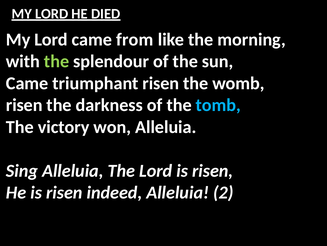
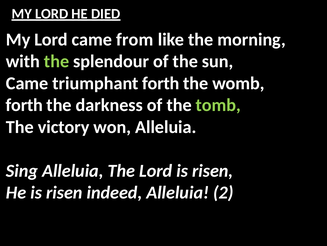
triumphant risen: risen -> forth (161, 83)
risen: risen -> forth (24, 105)
tomb colour: light blue -> light green (218, 105)
